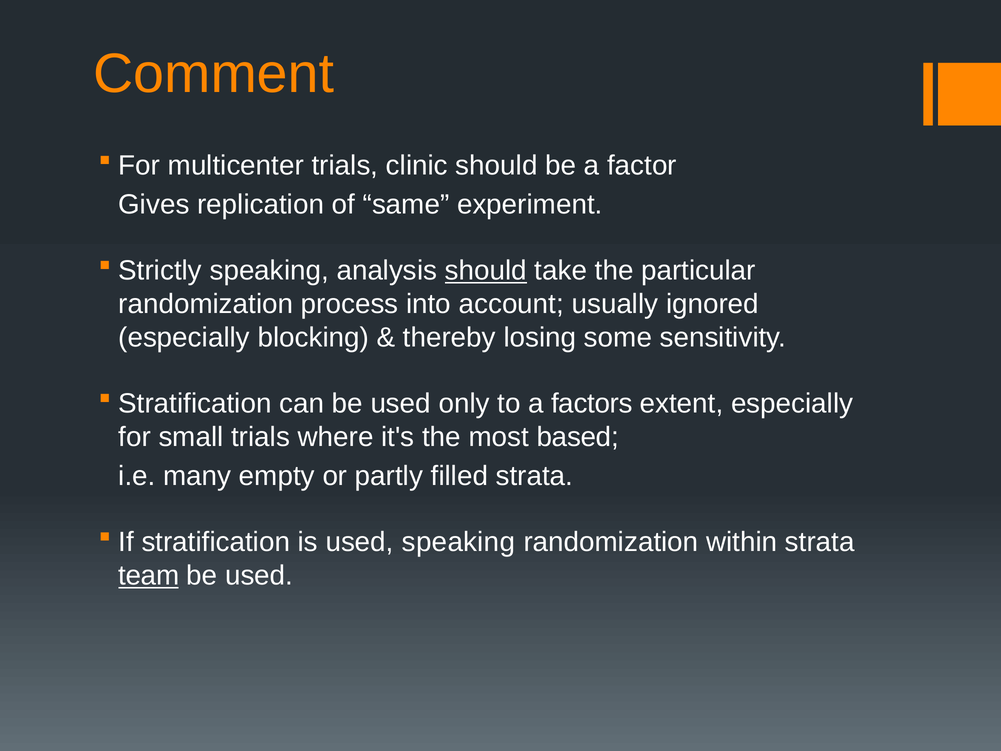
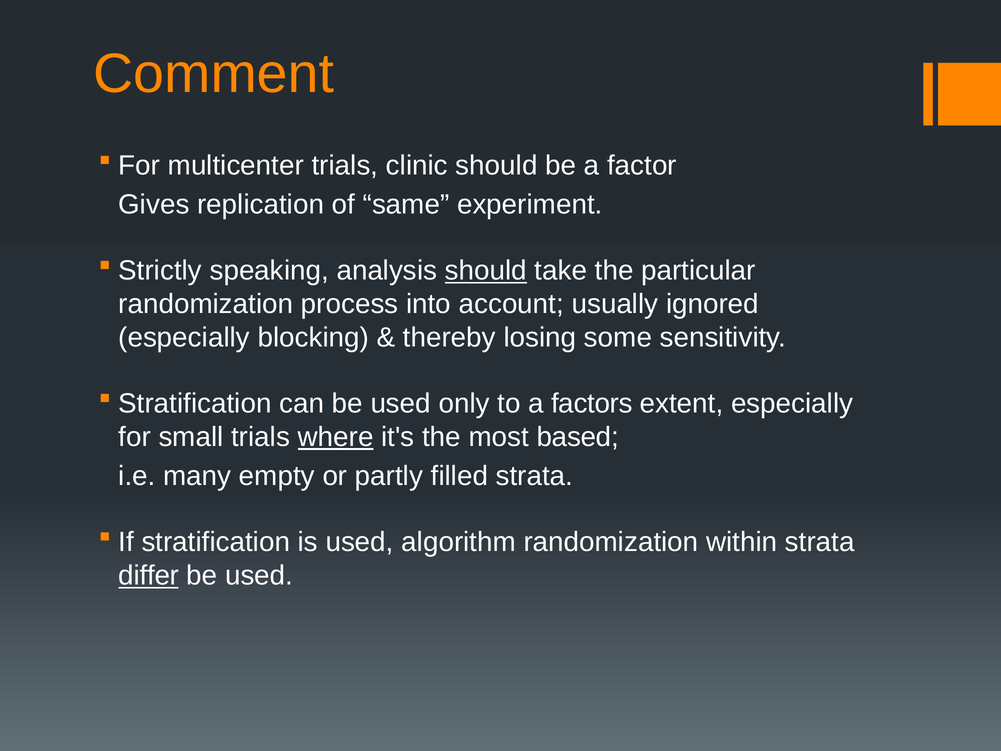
where underline: none -> present (336, 437)
used speaking: speaking -> algorithm (459, 542)
team: team -> differ (149, 575)
